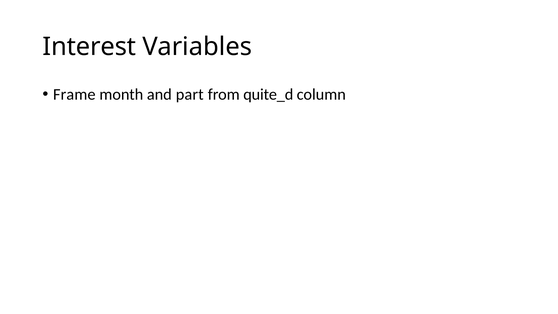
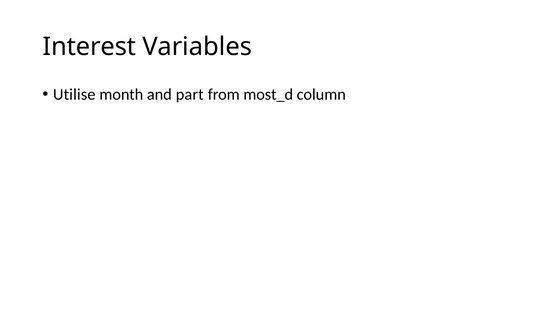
Frame: Frame -> Utilise (74, 94)
quite_d: quite_d -> most_d (268, 94)
